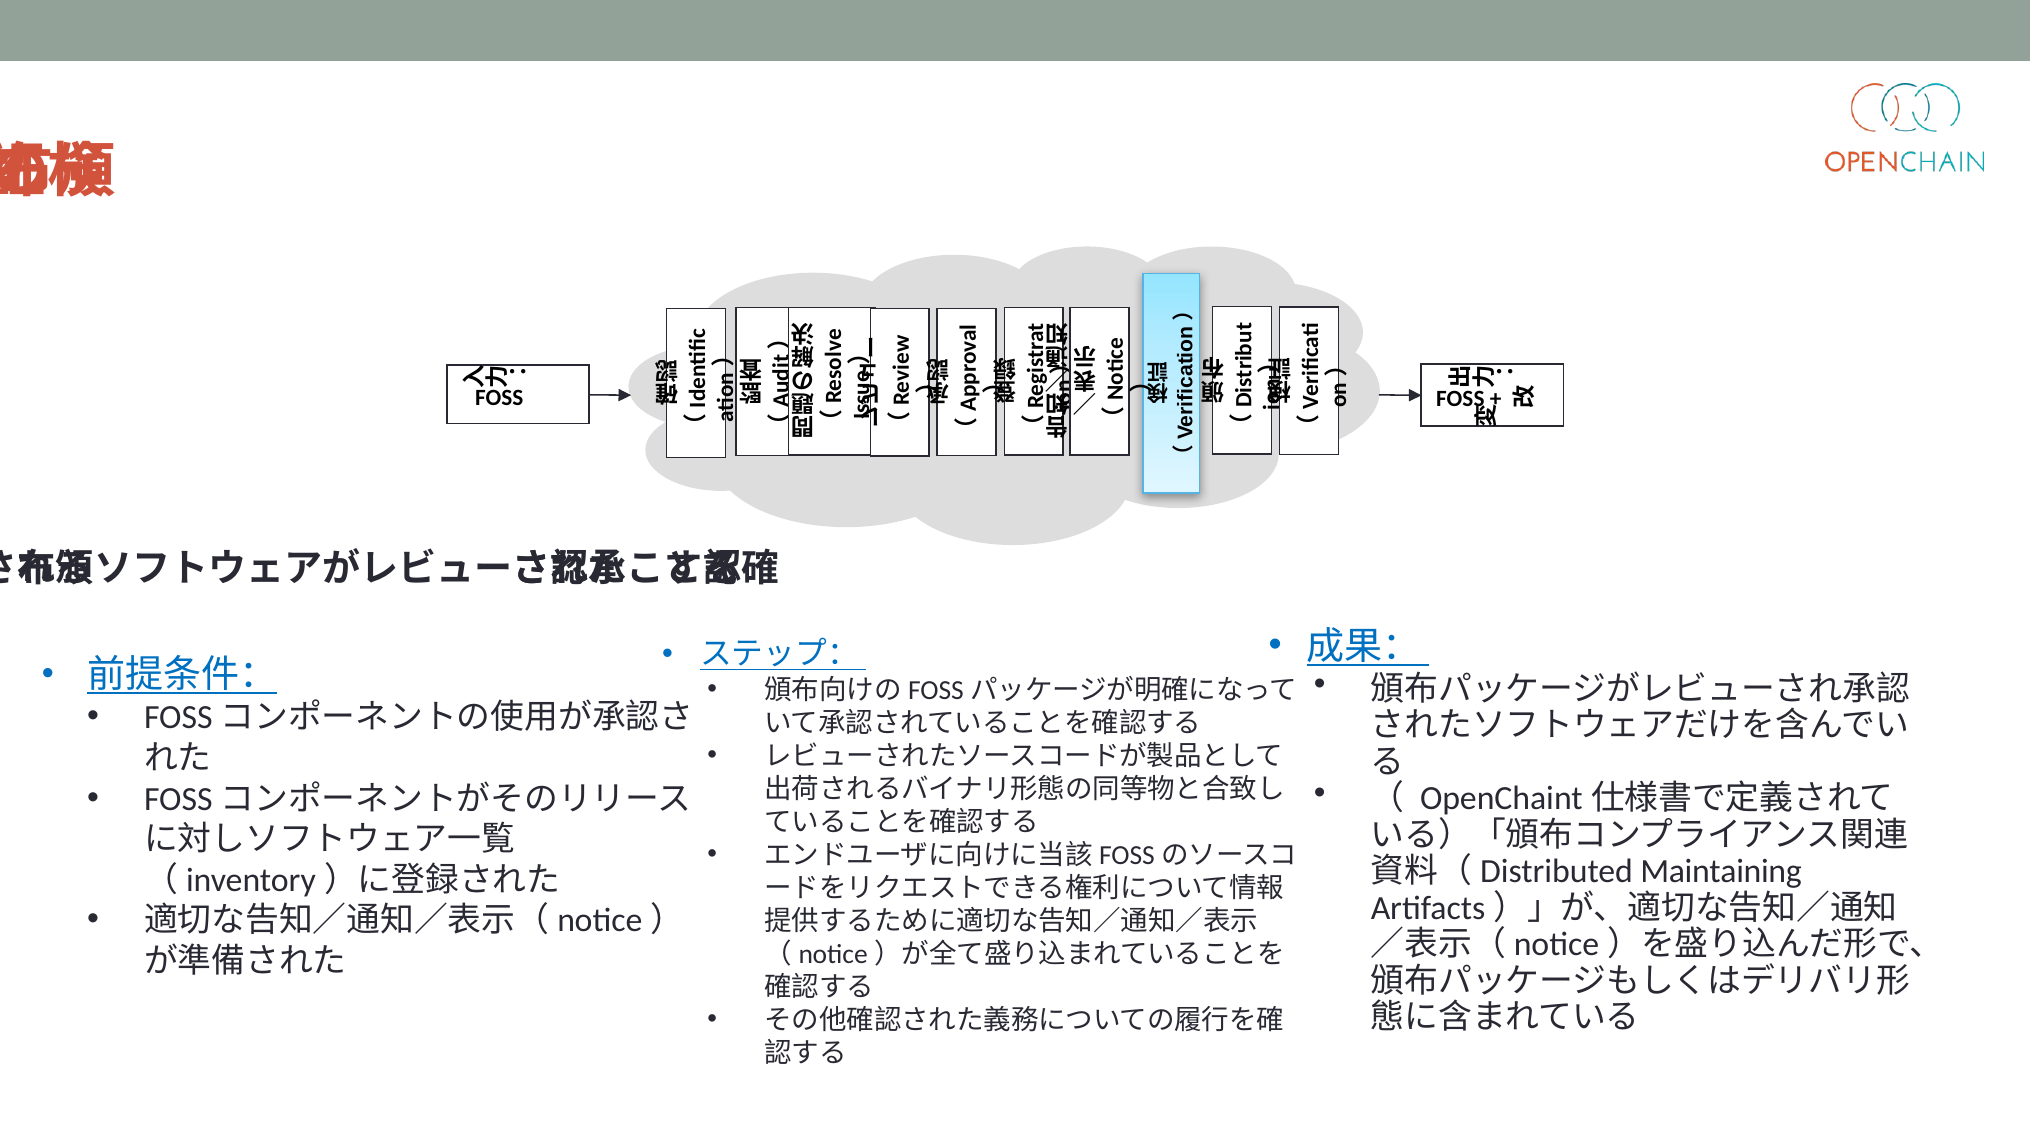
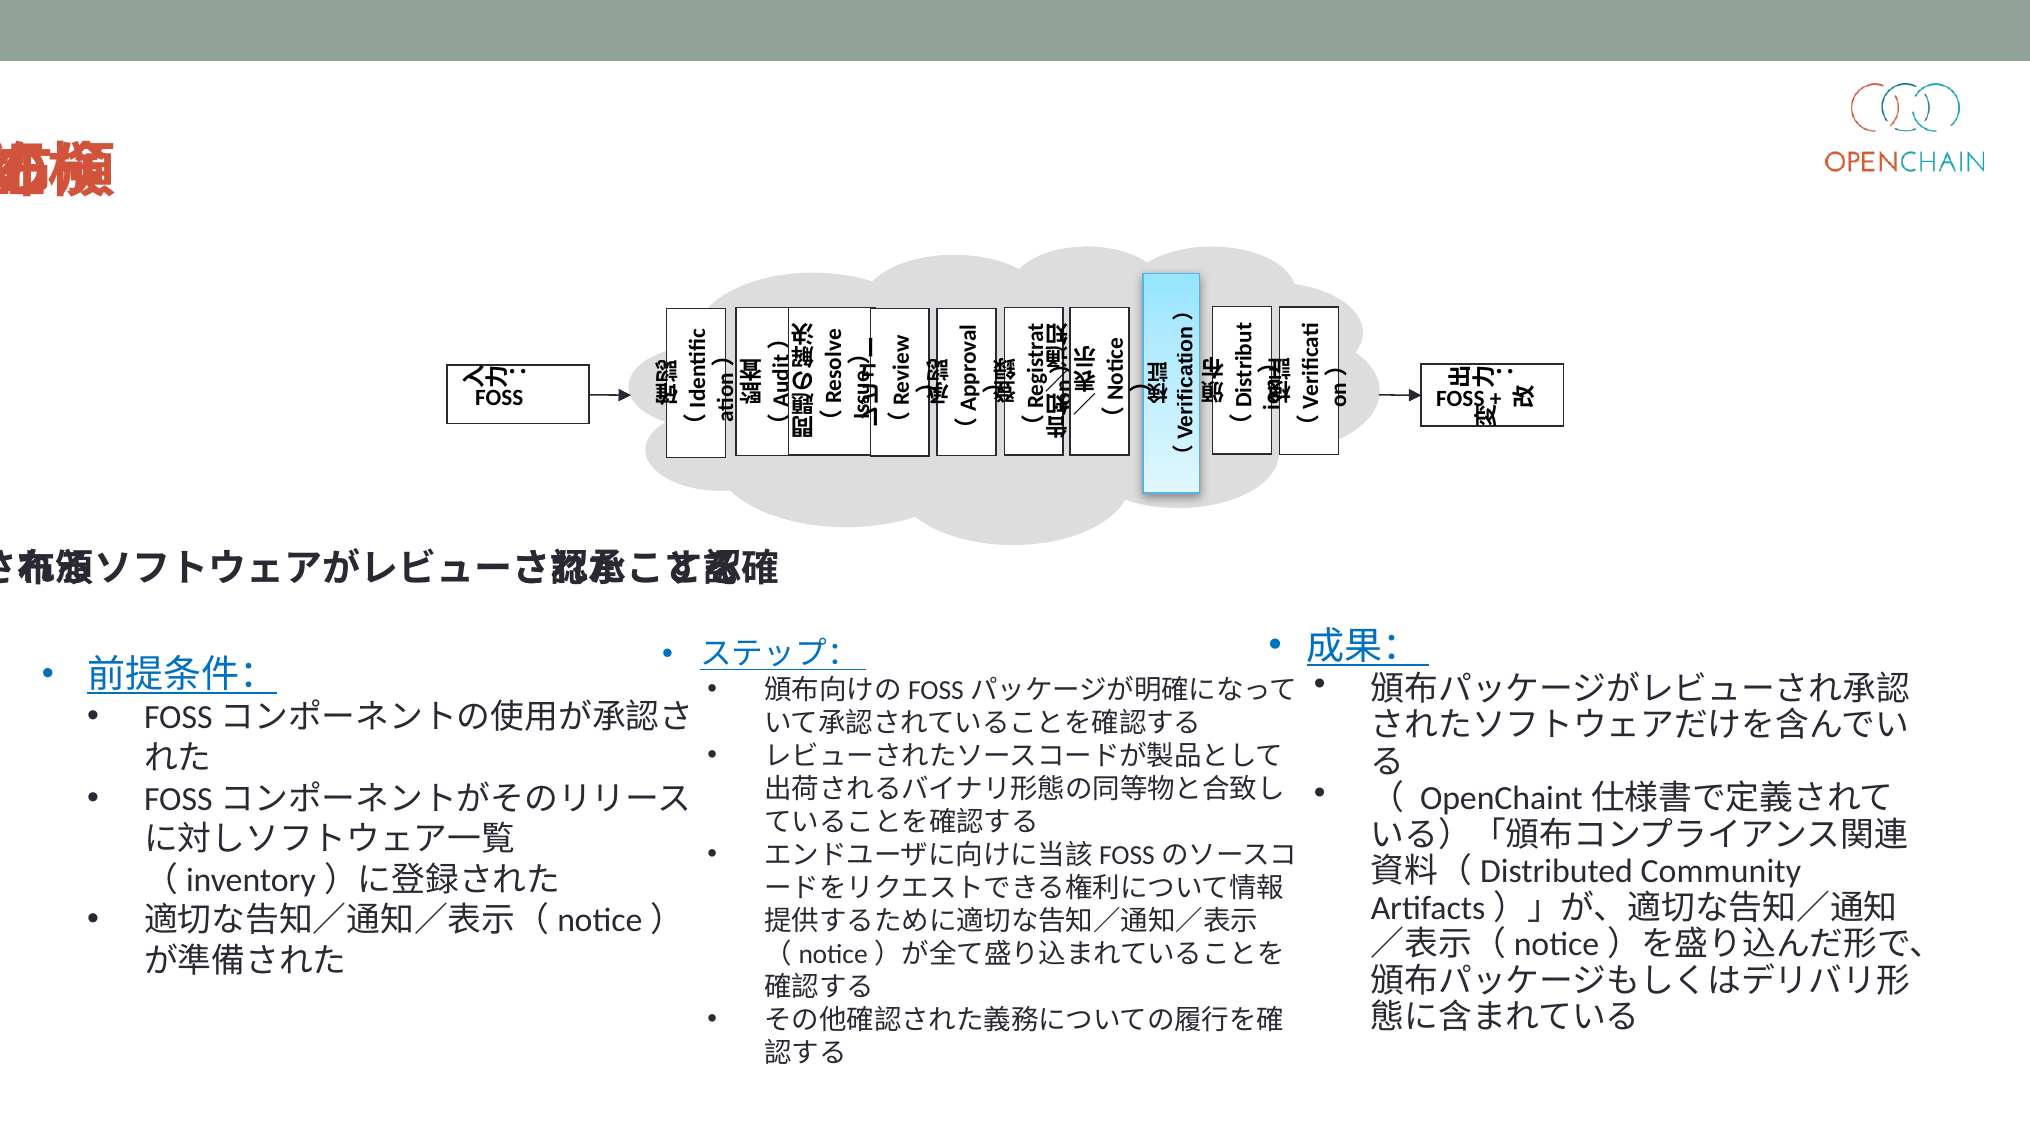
Maintaining: Maintaining -> Community (1721, 872)
